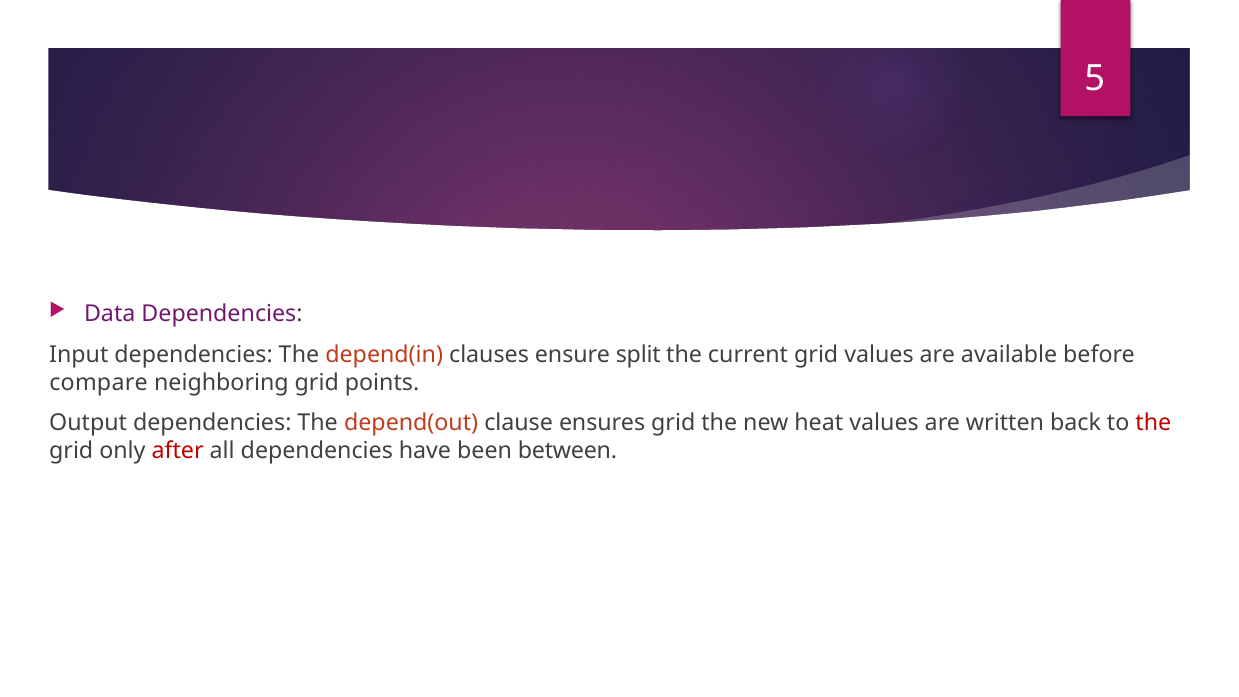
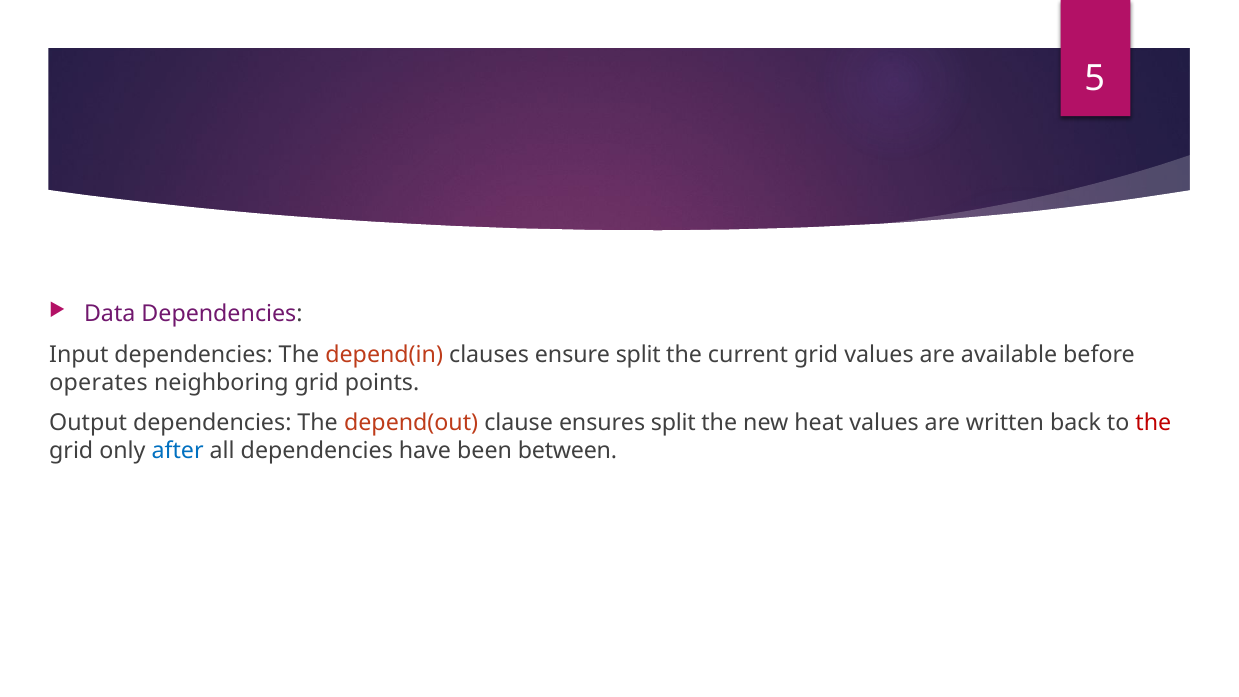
compare: compare -> operates (99, 382)
ensures grid: grid -> split (673, 423)
after colour: red -> blue (178, 451)
